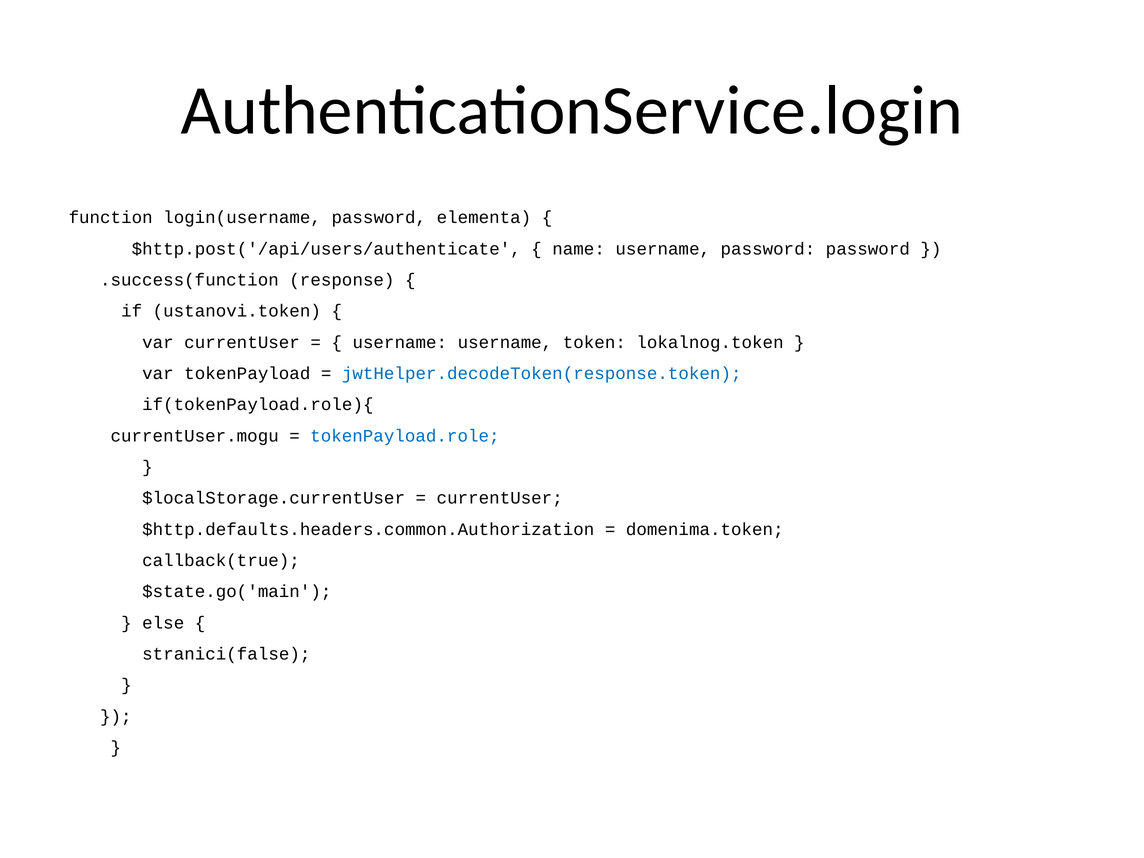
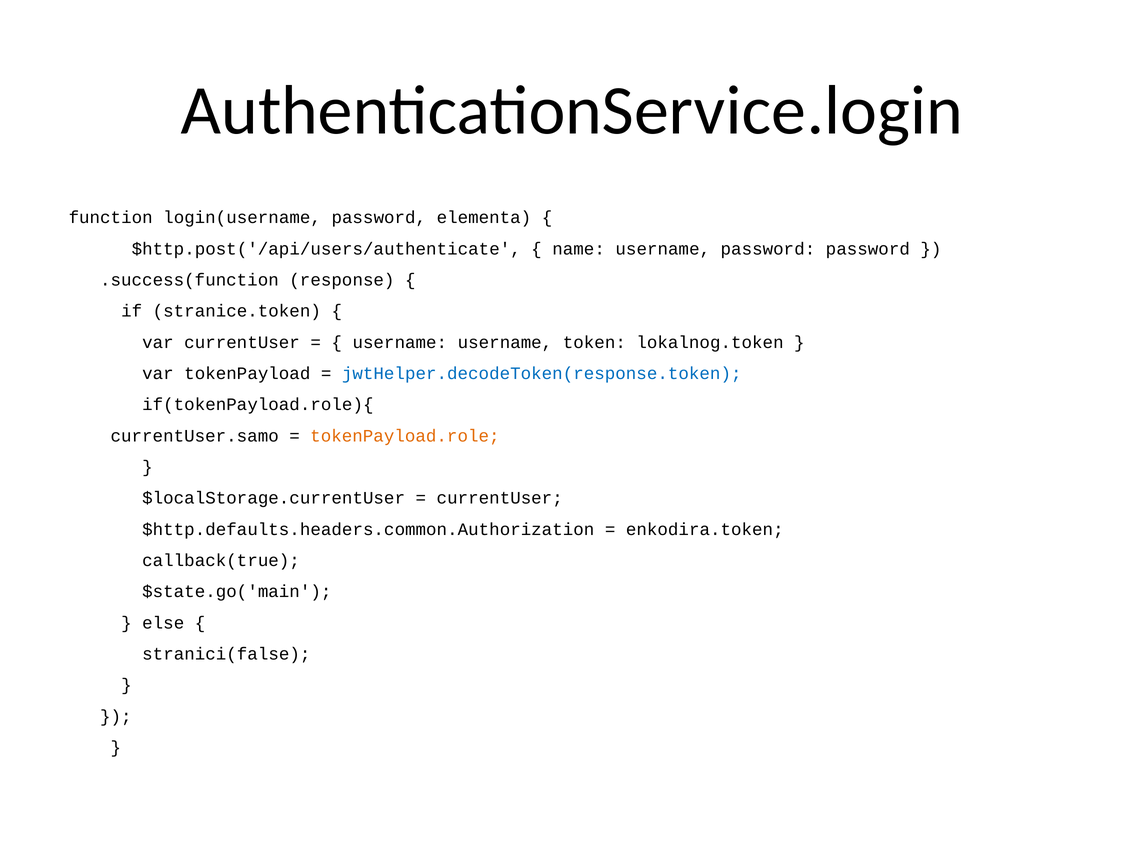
ustanovi.token: ustanovi.token -> stranice.token (237, 311)
currentUser.mogu: currentUser.mogu -> currentUser.samo (195, 436)
tokenPayload.role colour: blue -> orange (405, 436)
domenima.token: domenima.token -> enkodira.token (705, 529)
